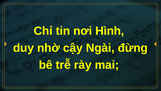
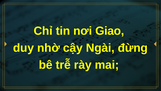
Hình: Hình -> Giao (110, 31)
